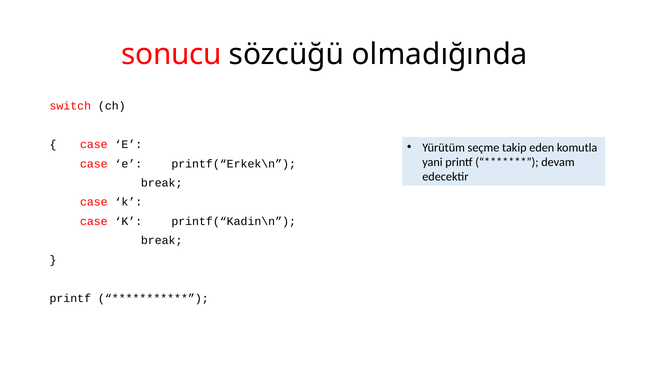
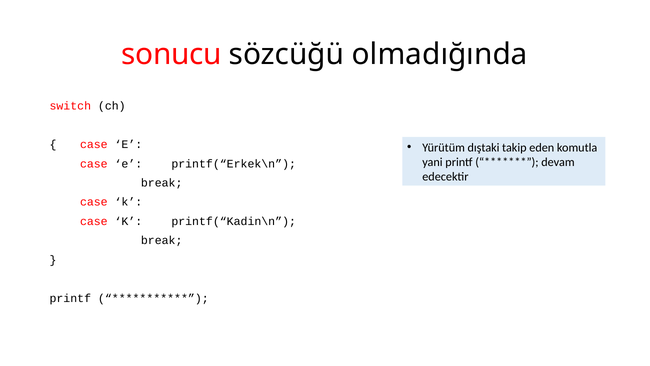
seçme: seçme -> dıştaki (484, 147)
